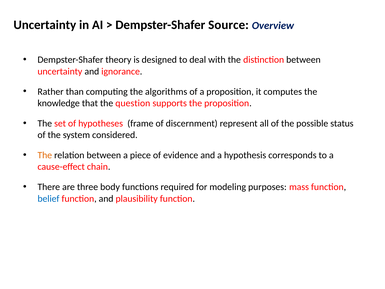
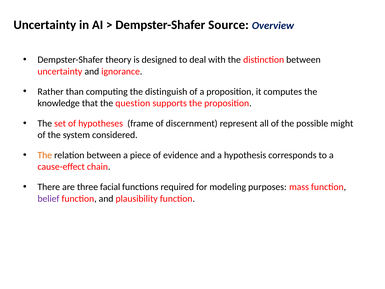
algorithms: algorithms -> distinguish (166, 91)
status: status -> might (342, 123)
body: body -> facial (110, 187)
belief colour: blue -> purple (48, 198)
